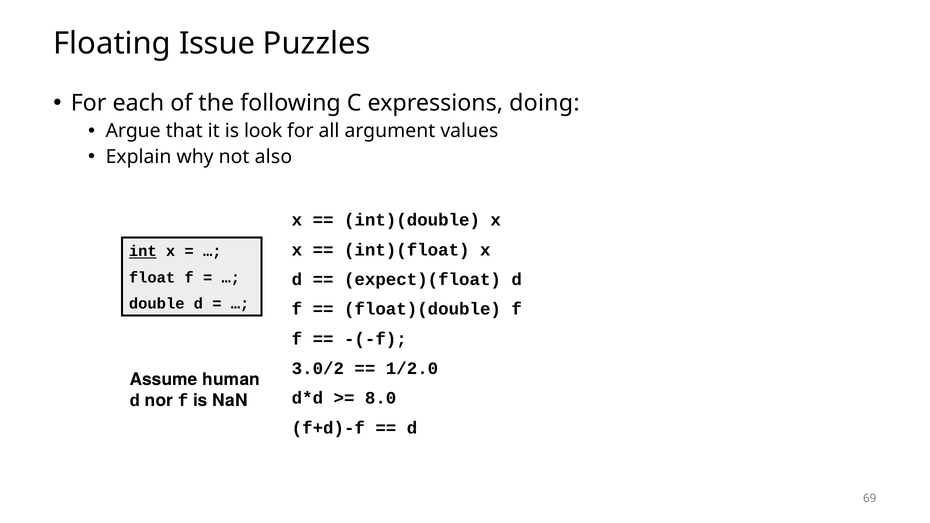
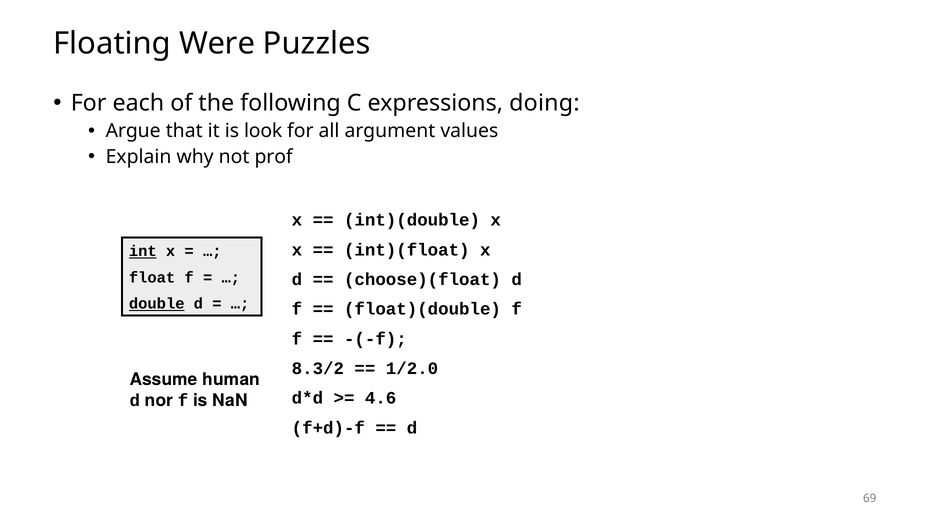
Issue: Issue -> Were (217, 43)
also: also -> prof (274, 157)
expect)(float: expect)(float -> choose)(float (422, 280)
double underline: none -> present (157, 304)
3.0/2: 3.0/2 -> 8.3/2 (318, 369)
8.0: 8.0 -> 4.6 (381, 398)
